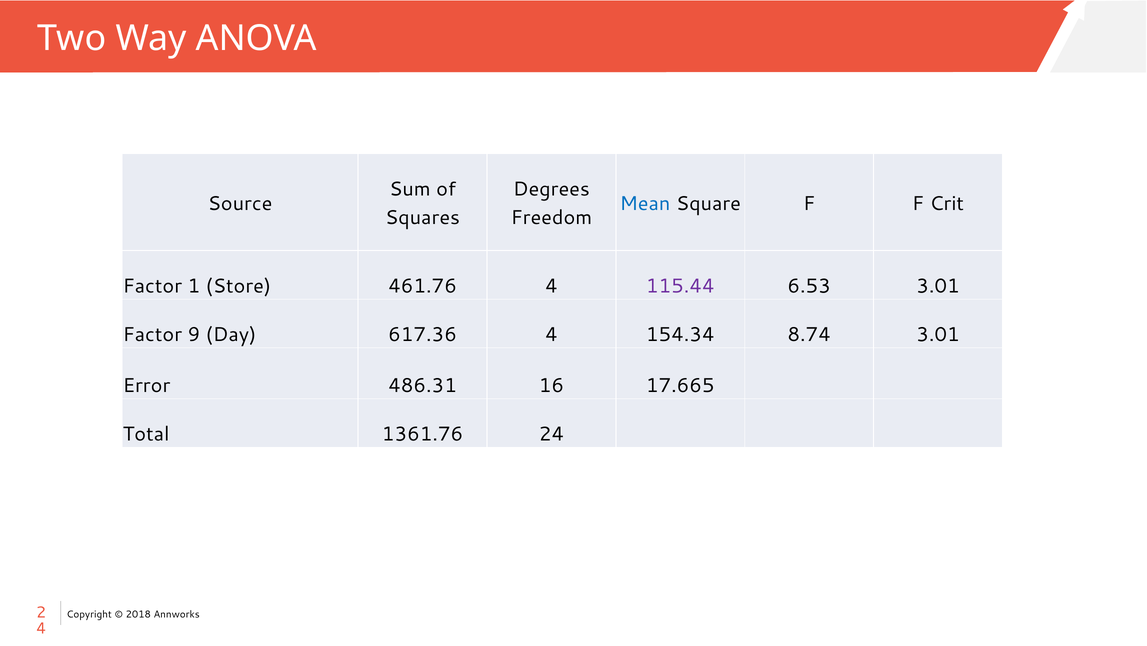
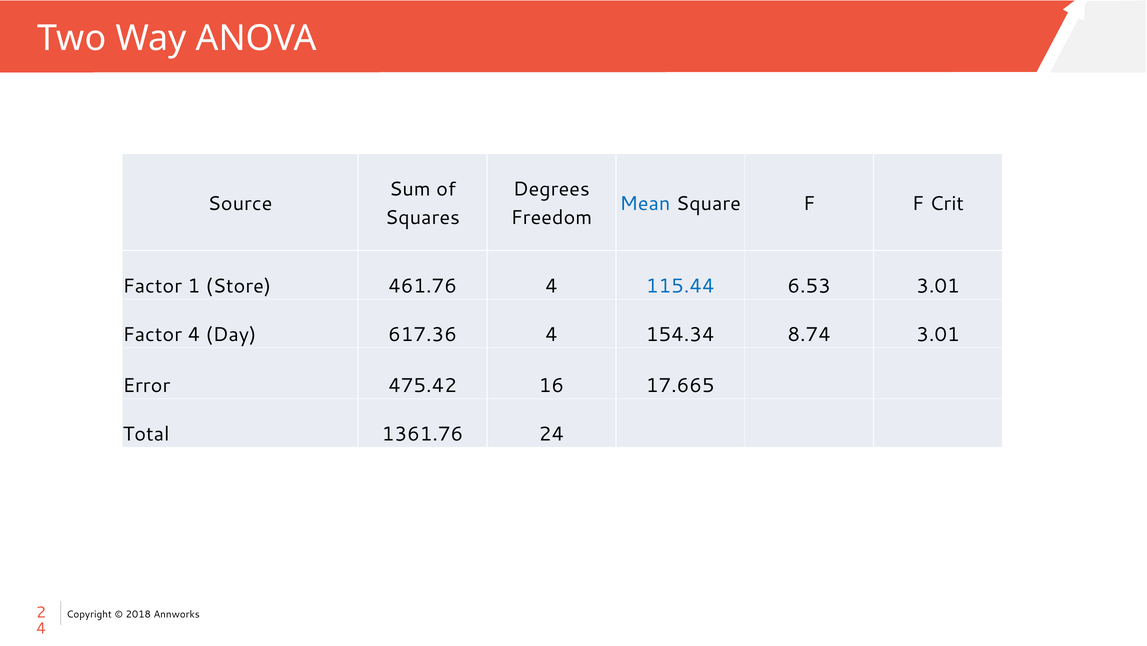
115.44 colour: purple -> blue (680, 286)
Factor 9: 9 -> 4 (194, 334)
486.31: 486.31 -> 475.42 (423, 385)
